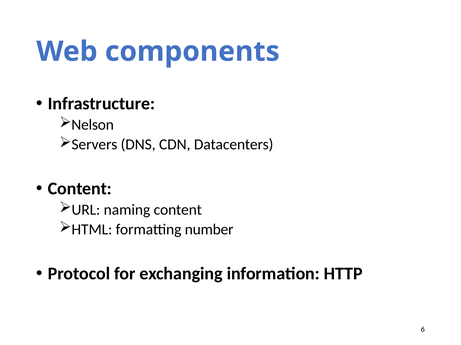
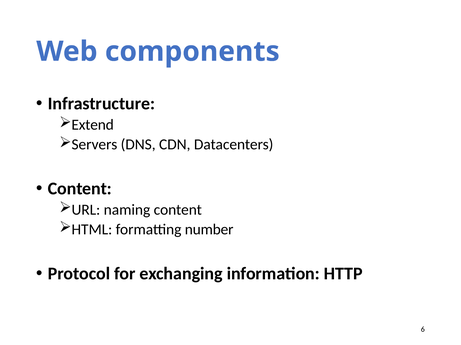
Nelson: Nelson -> Extend (93, 125)
